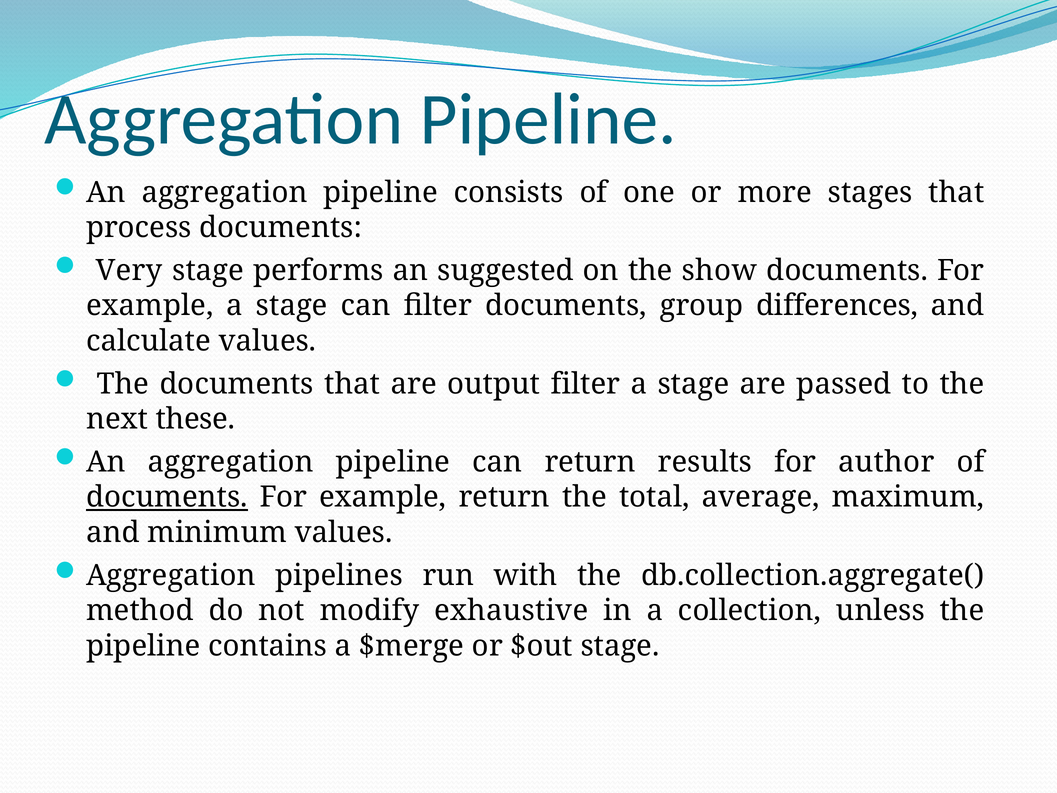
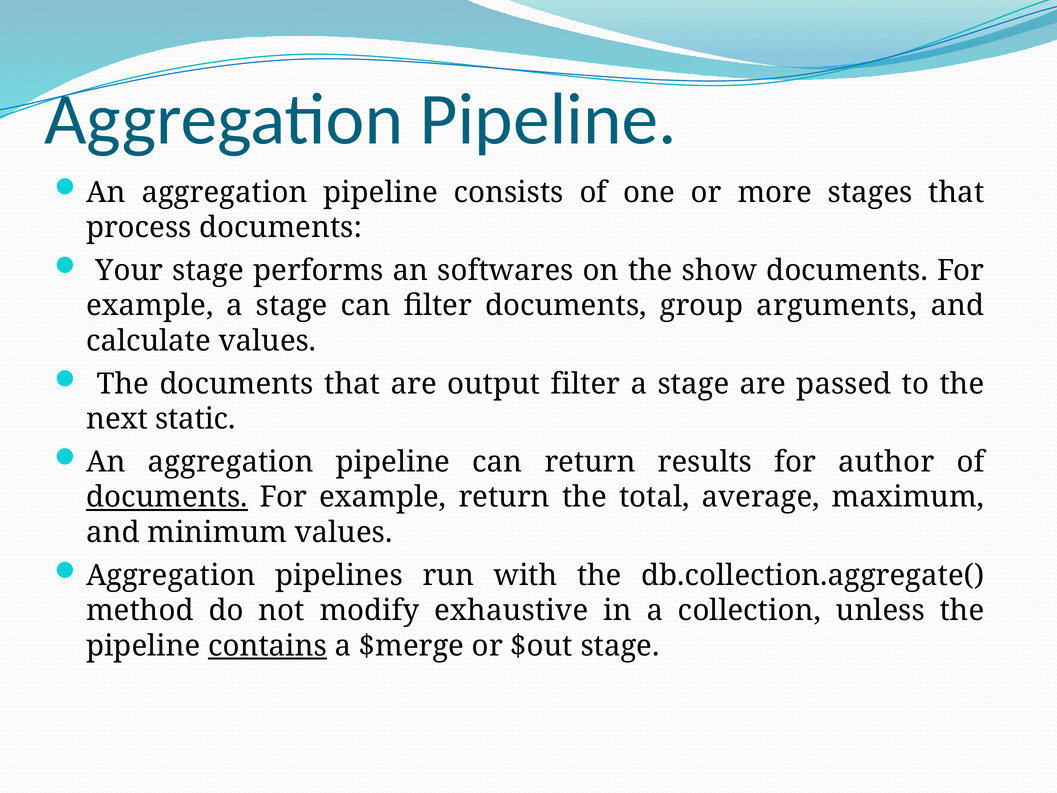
Very: Very -> Your (129, 270)
suggested: suggested -> softwares (506, 270)
differences: differences -> arguments (837, 306)
these: these -> static (195, 419)
contains underline: none -> present (268, 646)
